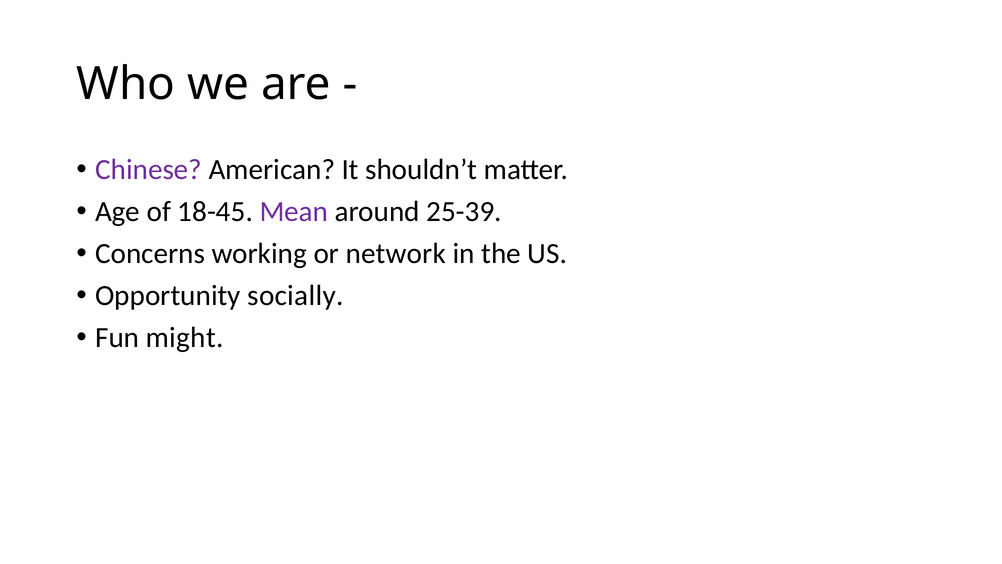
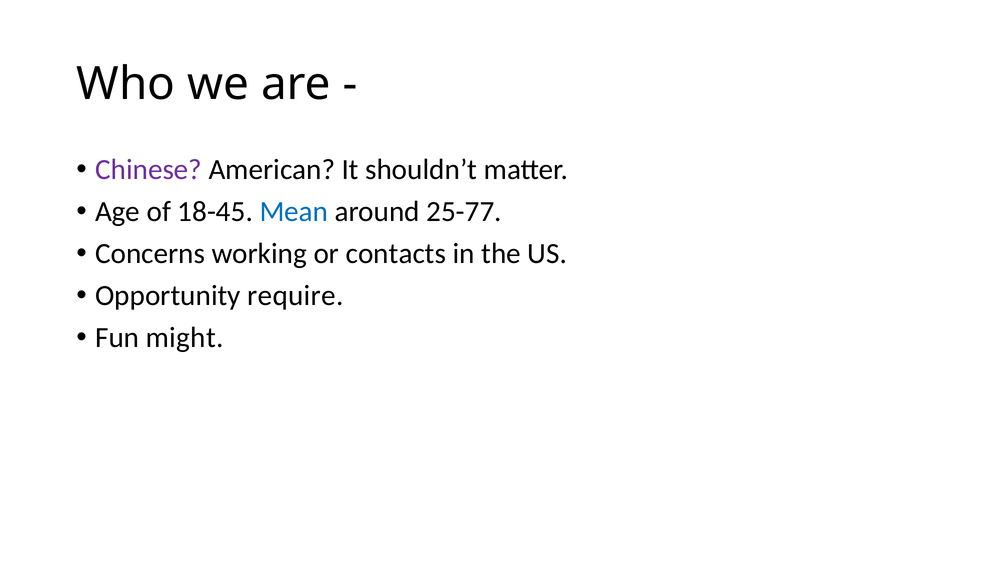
Mean colour: purple -> blue (294, 211)
25-39: 25-39 -> 25-77 (464, 211)
network: network -> contacts (396, 253)
socially: socially -> require (295, 295)
